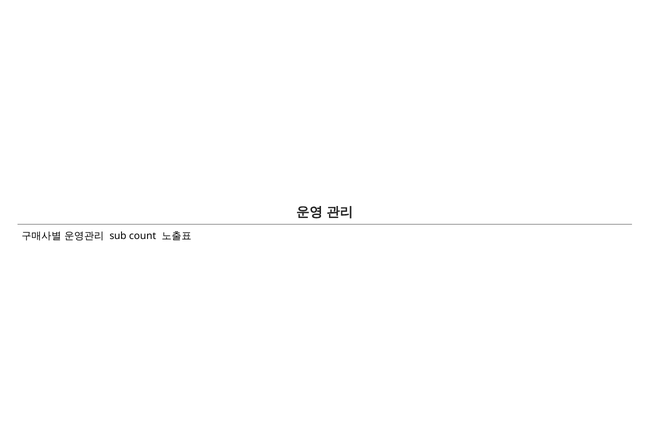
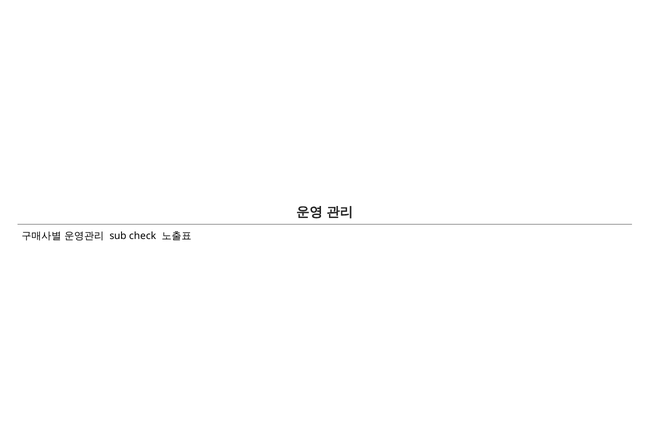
count: count -> check (143, 236)
